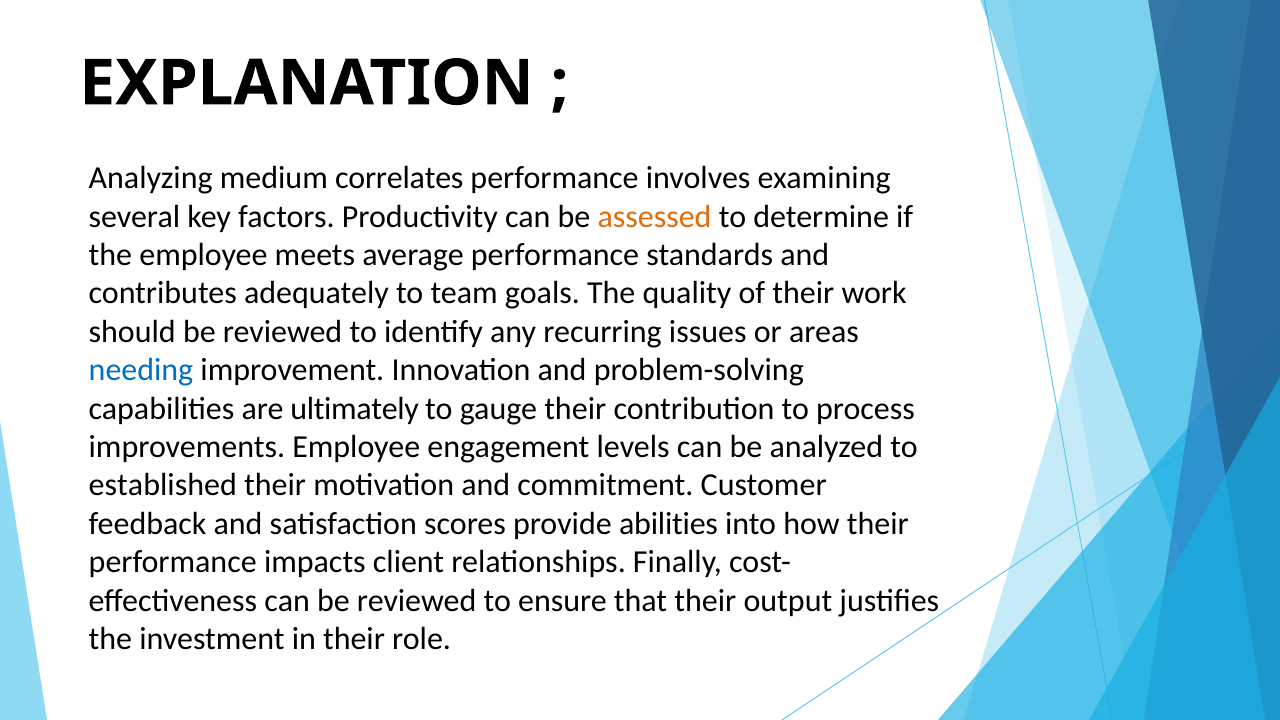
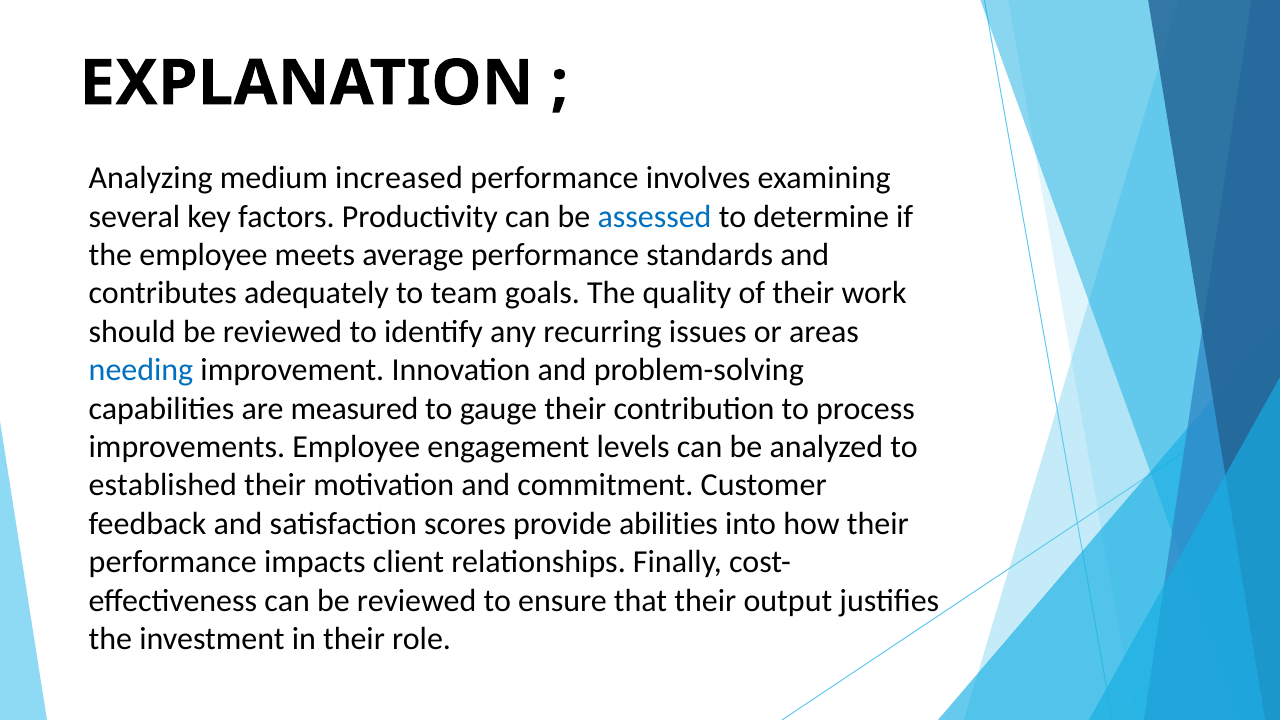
correlates: correlates -> increased (399, 178)
assessed colour: orange -> blue (655, 217)
ultimately: ultimately -> measured (355, 409)
